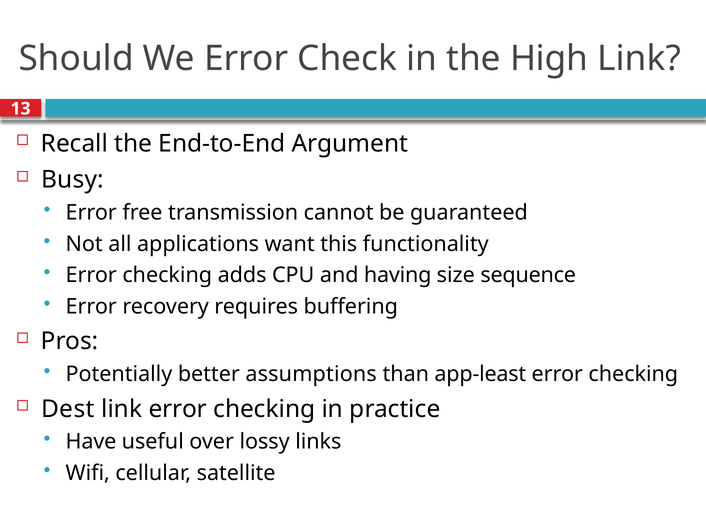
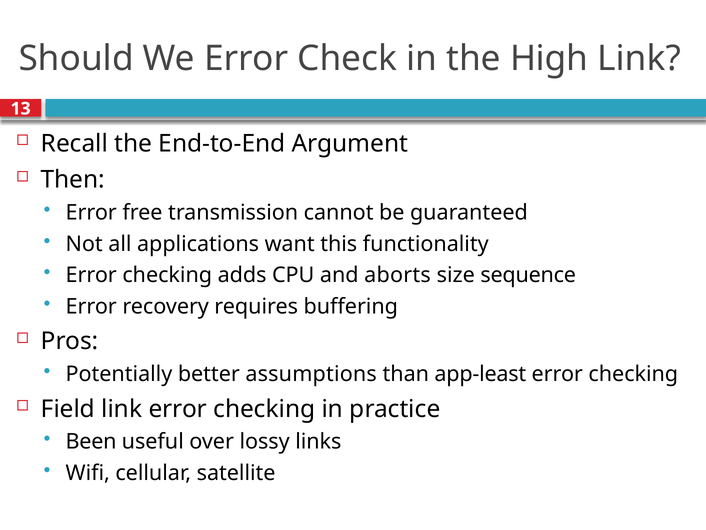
Busy: Busy -> Then (73, 180)
having: having -> aborts (397, 275)
Dest: Dest -> Field (68, 409)
Have: Have -> Been (91, 441)
